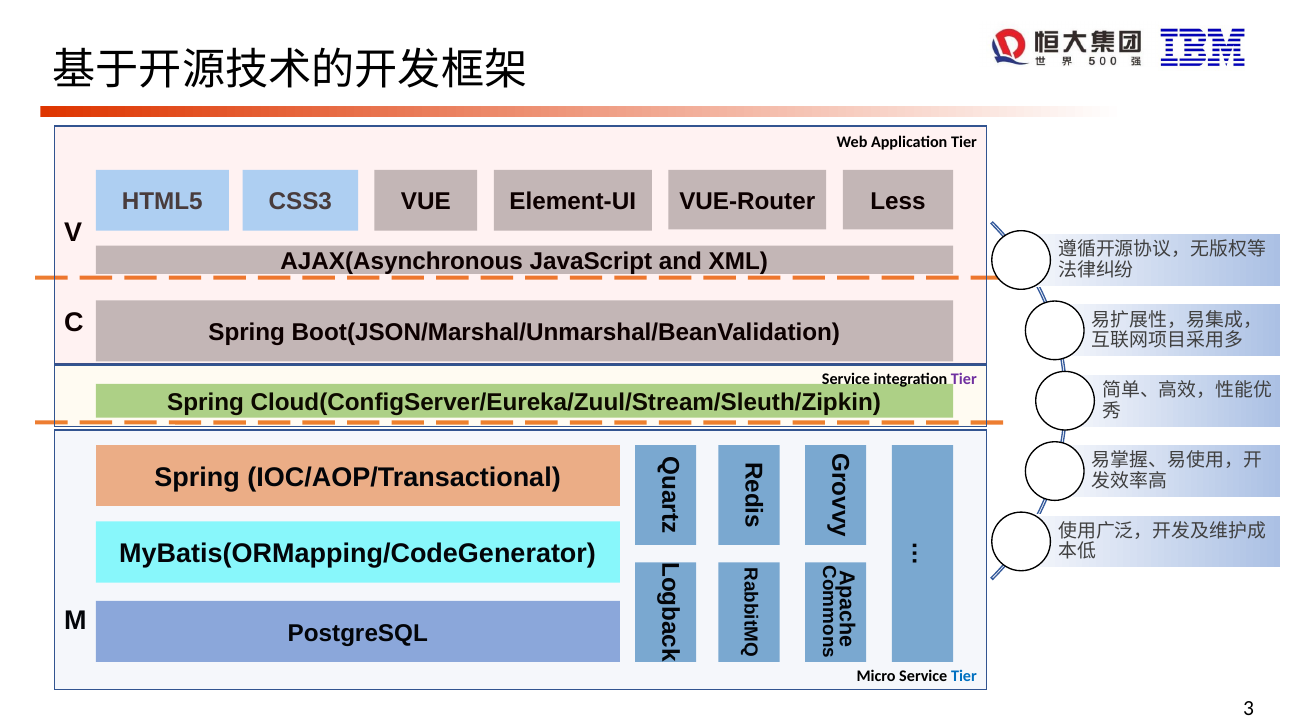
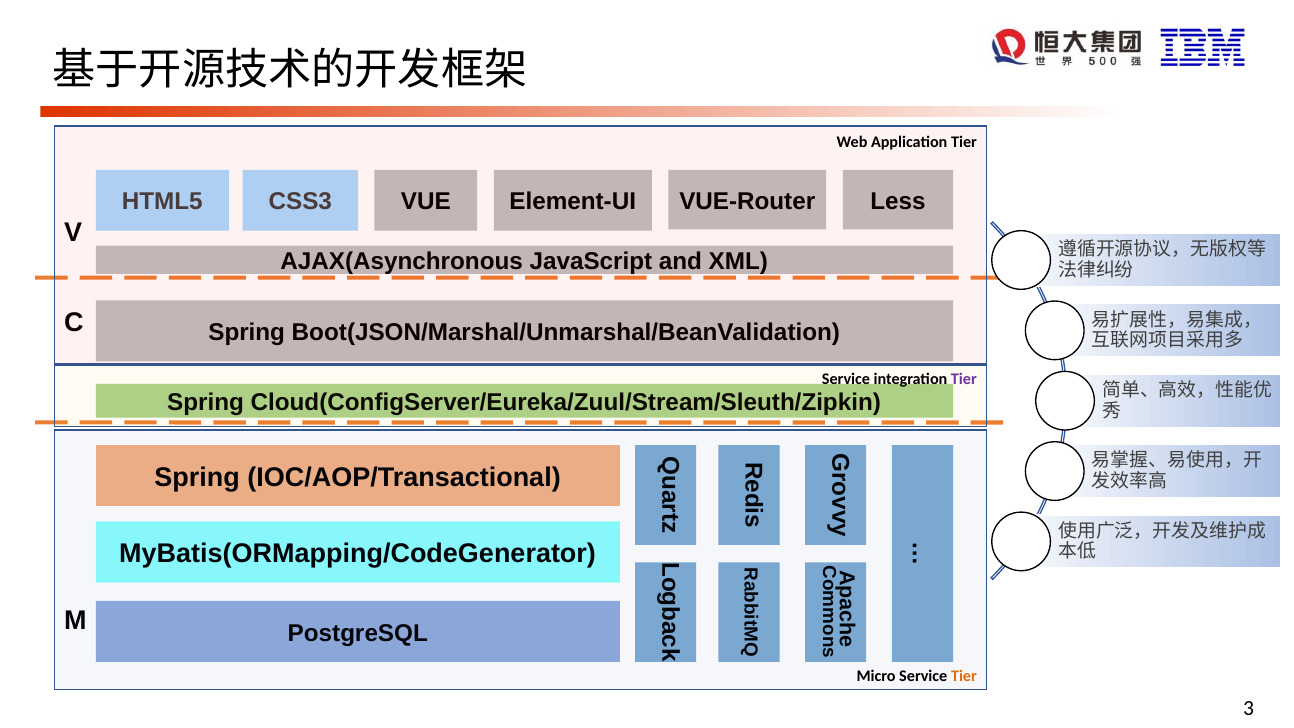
Tier colour: blue -> orange (964, 676)
